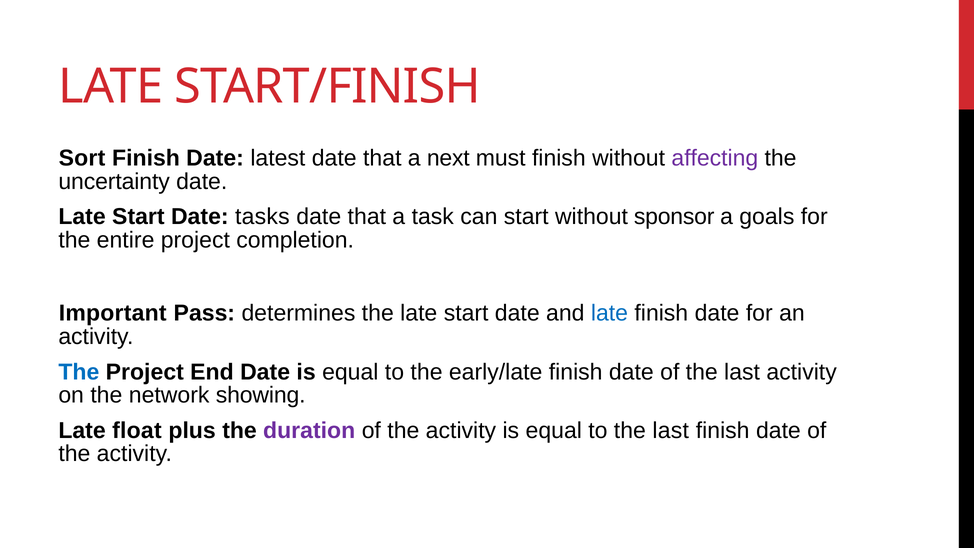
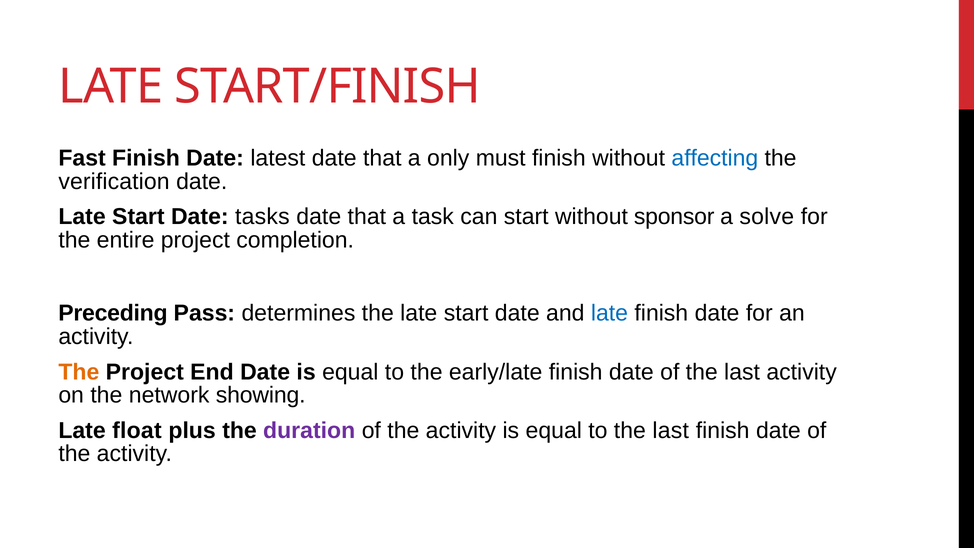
Sort: Sort -> Fast (82, 158)
next: next -> only (448, 158)
affecting colour: purple -> blue (715, 158)
uncertainty: uncertainty -> verification (114, 181)
goals: goals -> solve (767, 217)
Important: Important -> Preceding (113, 313)
The colour: blue -> orange (79, 372)
